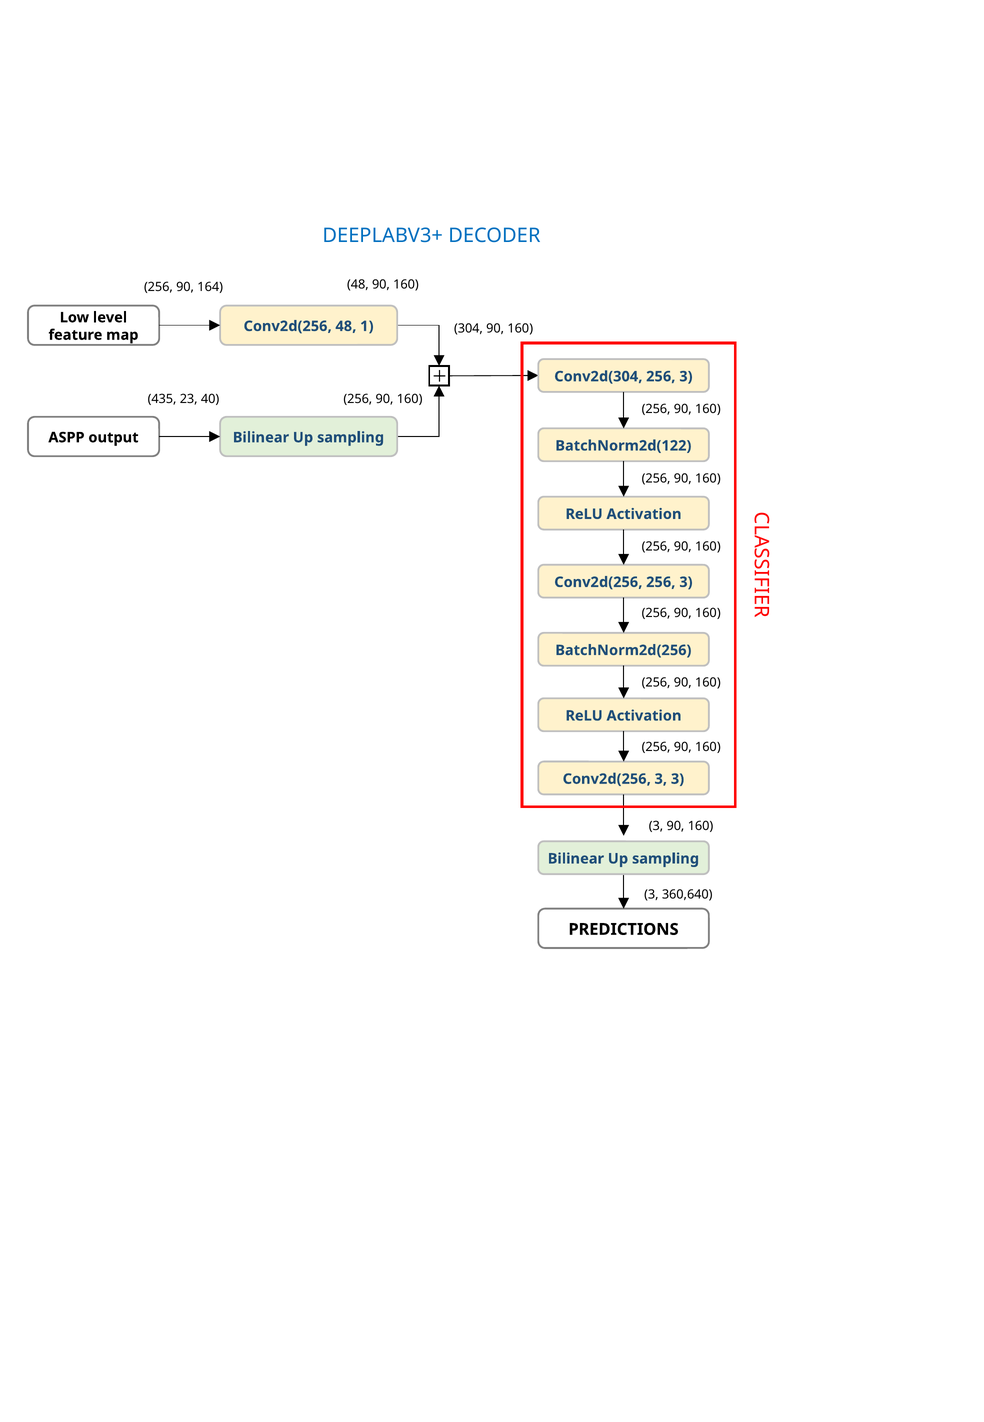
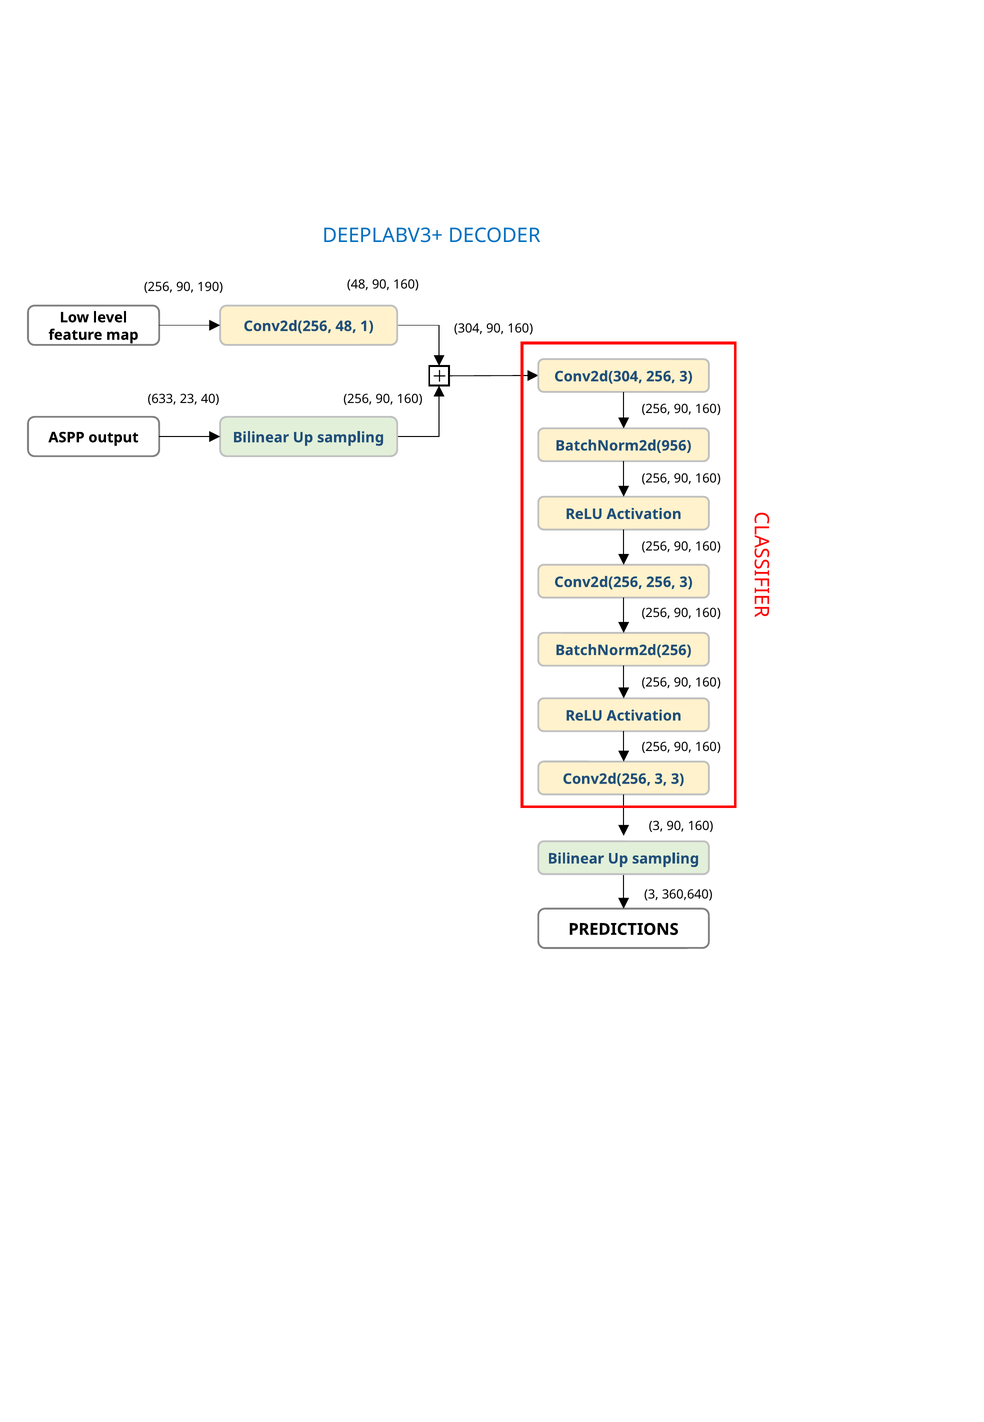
164: 164 -> 190 (210, 287)
435: 435 -> 633 (162, 399)
BatchNorm2d(122: BatchNorm2d(122 -> BatchNorm2d(956 (623, 446)
